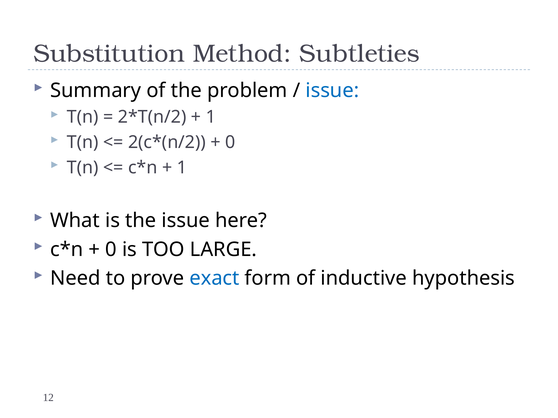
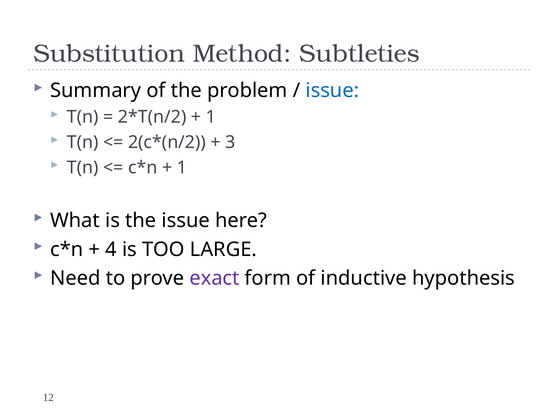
0: 0 -> 3 (230, 143)
0: 0 -> 4 (111, 250)
exact colour: blue -> purple (214, 279)
